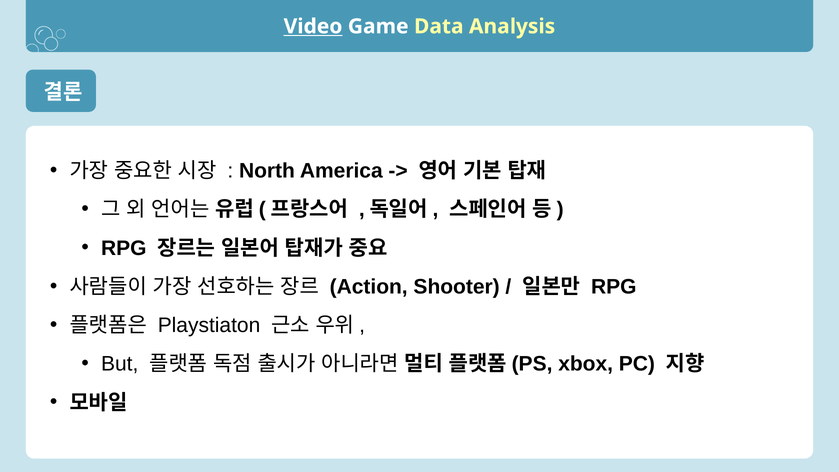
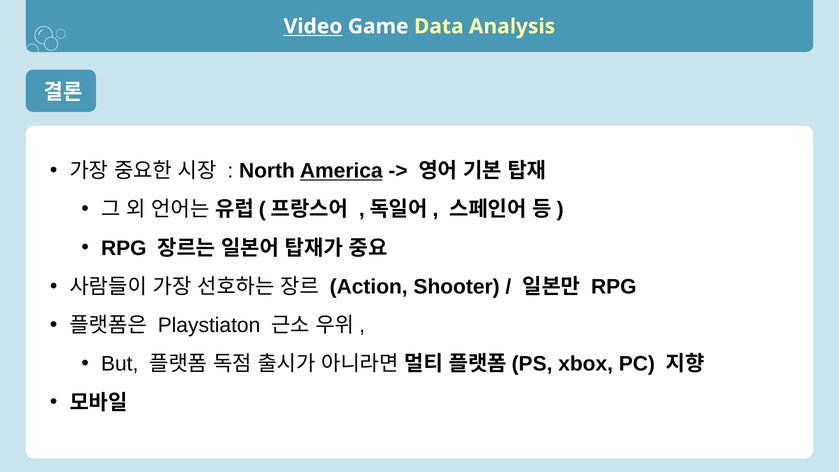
America underline: none -> present (341, 171)
